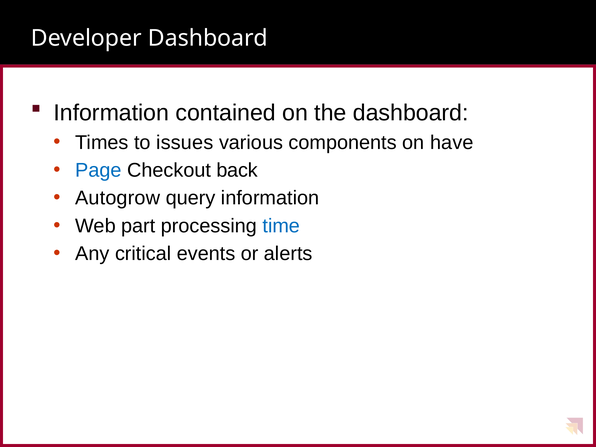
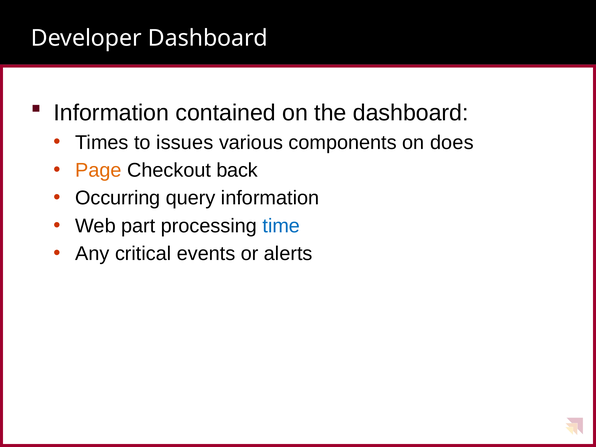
have: have -> does (452, 142)
Page colour: blue -> orange (98, 170)
Autogrow: Autogrow -> Occurring (118, 198)
